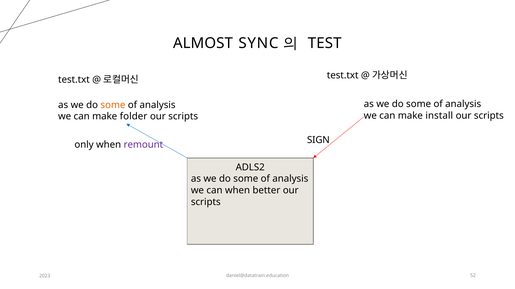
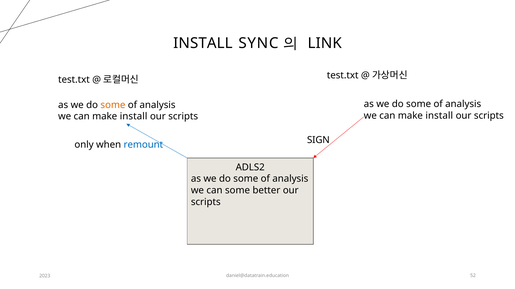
ALMOST: ALMOST -> INSTALL (203, 43)
TEST: TEST -> LINK (325, 43)
folder: folder -> install (134, 117)
remount colour: purple -> blue (143, 145)
can when: when -> some (238, 191)
